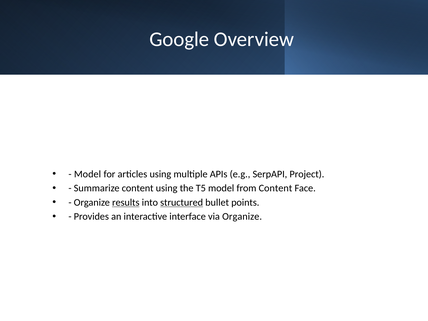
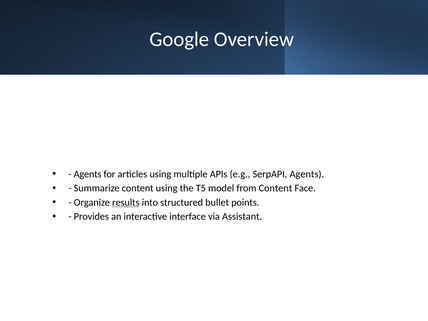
Model: Model -> Agents (88, 174)
SerpAPI Project: Project -> Agents (307, 174)
structured underline: present -> none (182, 202)
via Organize: Organize -> Assistant (242, 217)
